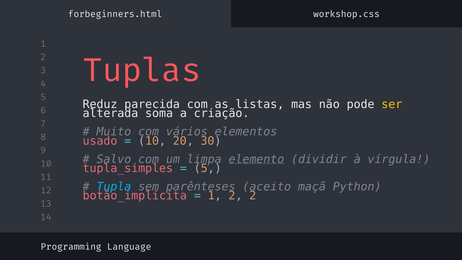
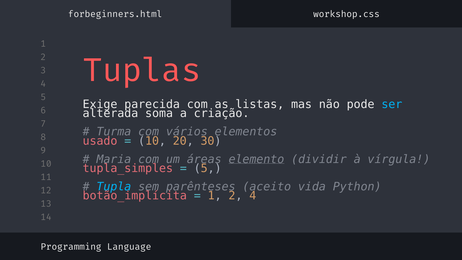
Reduz: Reduz -> Exige (100, 104)
ser colour: yellow -> light blue (392, 104)
Muito: Muito -> Turma (114, 132)
Salvo: Salvo -> Maria (114, 159)
limpa: limpa -> áreas (204, 159)
maçã: maçã -> vida (312, 187)
2 2: 2 -> 4 (253, 196)
